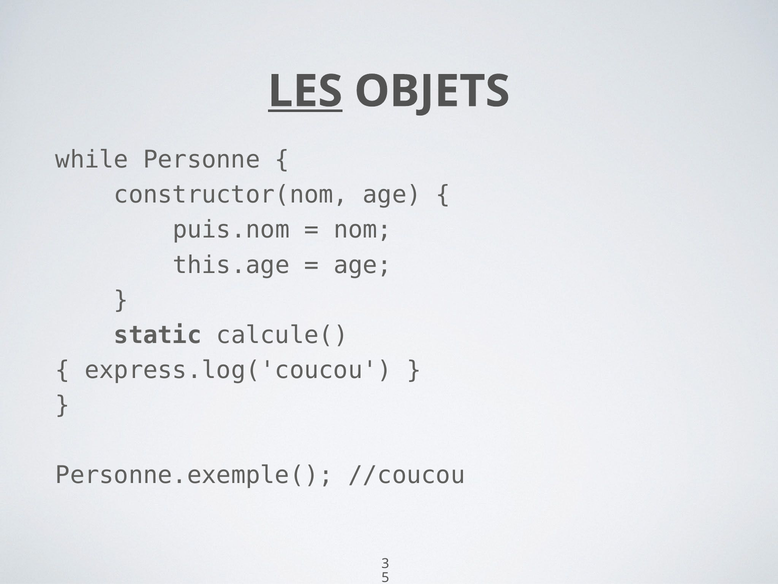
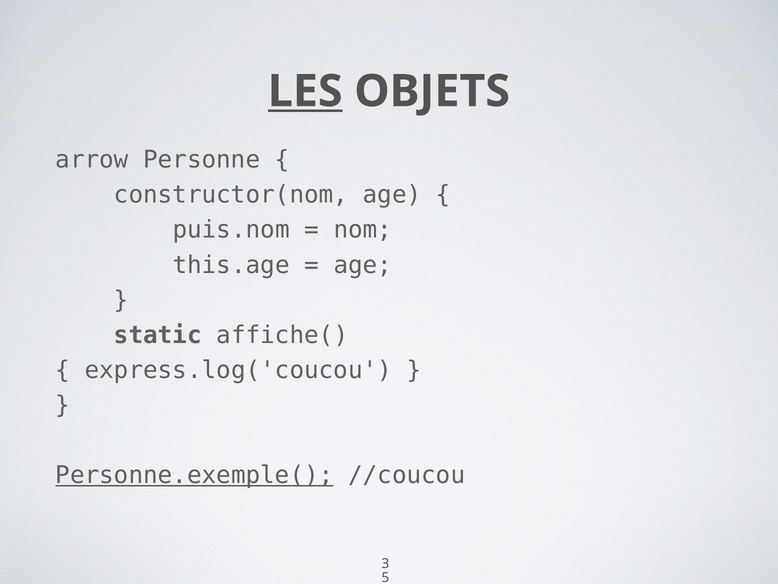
while: while -> arrow (92, 160)
calcule(: calcule( -> affiche( (282, 335)
Personne.exemple( underline: none -> present (194, 475)
